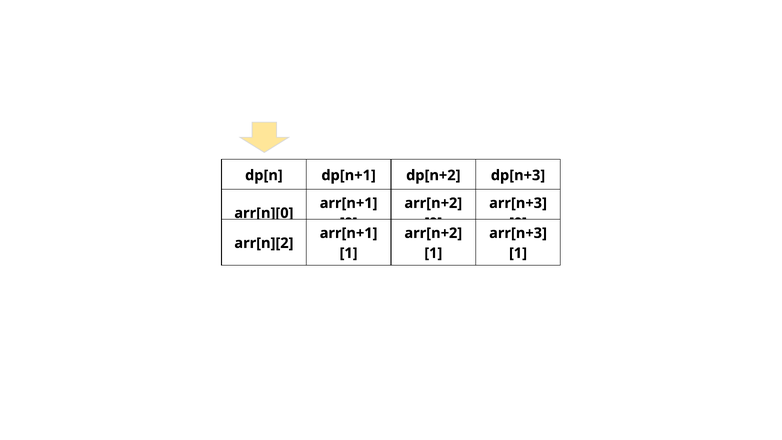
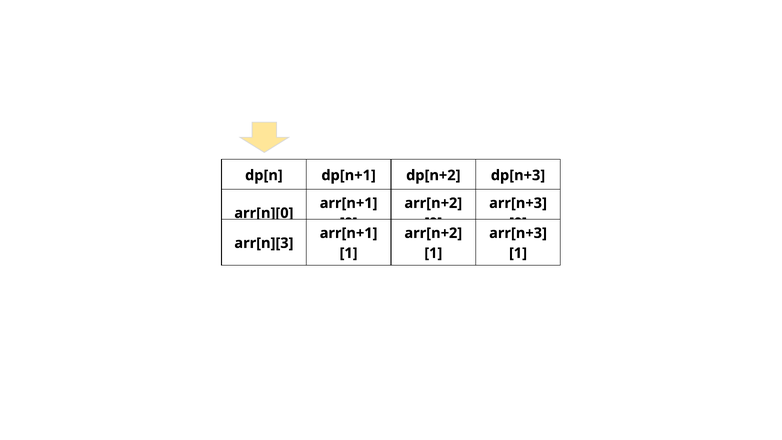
arr[n][2: arr[n][2 -> arr[n][3 (264, 243)
